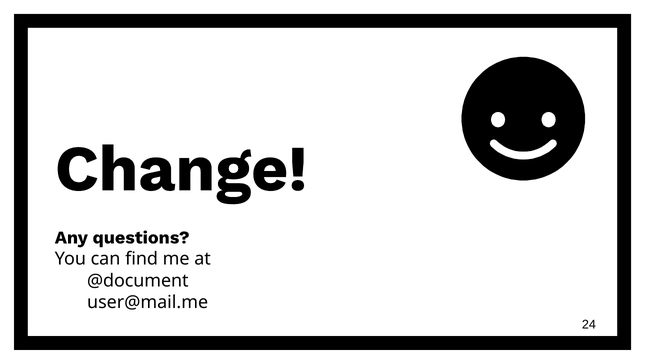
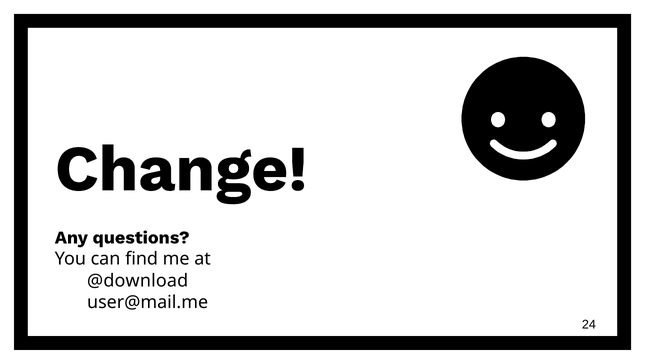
@document: @document -> @download (138, 280)
